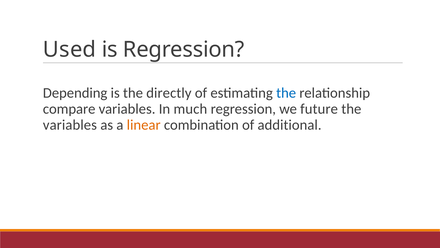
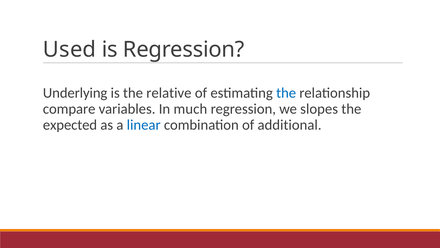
Depending: Depending -> Underlying (75, 93)
directly: directly -> relative (169, 93)
future: future -> slopes (319, 109)
variables: variables -> expected (70, 125)
linear colour: orange -> blue (144, 125)
